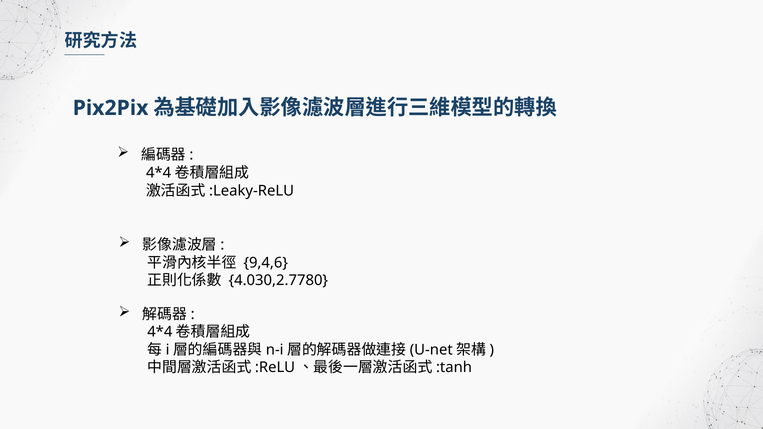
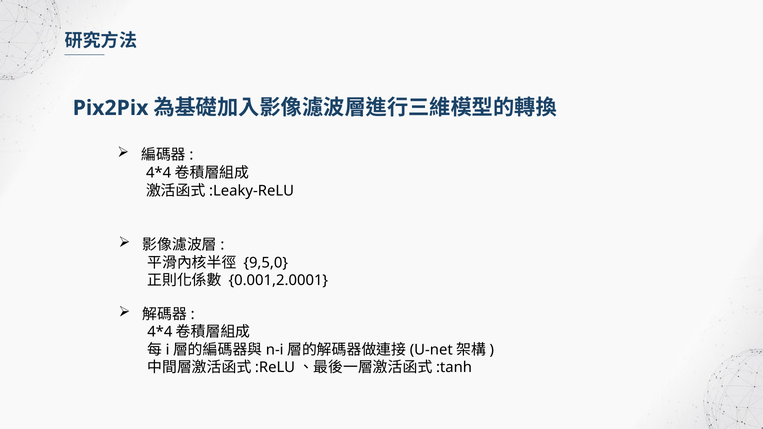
9,4,6: 9,4,6 -> 9,5,0 (266, 263)
4.030,2.7780: 4.030,2.7780 -> 0.001,2.0001 (278, 281)
